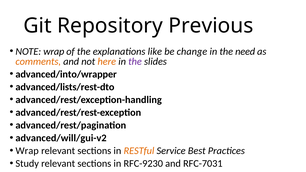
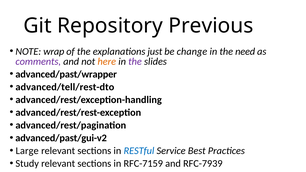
like: like -> just (155, 52)
comments colour: orange -> purple (38, 61)
advanced/into/wrapper: advanced/into/wrapper -> advanced/past/wrapper (66, 74)
advanced/lists/rest-dto: advanced/lists/rest-dto -> advanced/tell/rest-dto (65, 87)
advanced/will/gui-v2: advanced/will/gui-v2 -> advanced/past/gui-v2 (61, 138)
Wrap: Wrap -> Large (27, 151)
RESTful colour: orange -> blue (139, 151)
RFC-9230: RFC-9230 -> RFC-7159 (143, 164)
RFC-7031: RFC-7031 -> RFC-7939 (203, 164)
